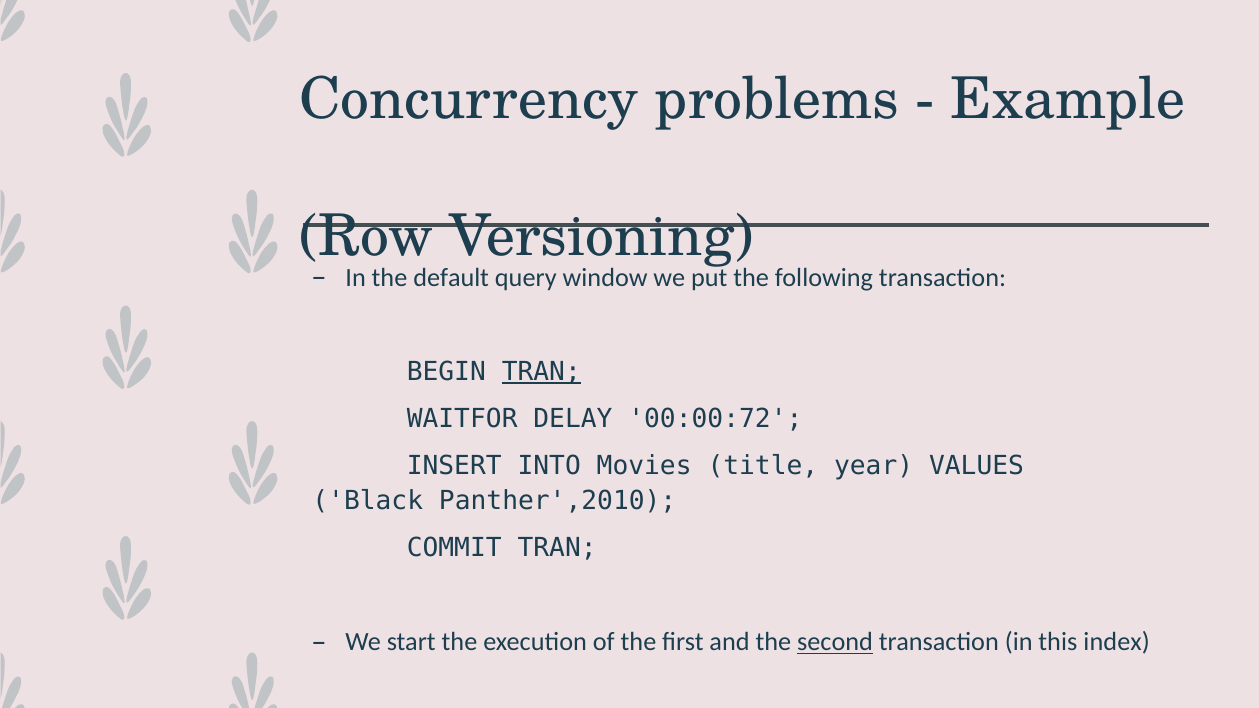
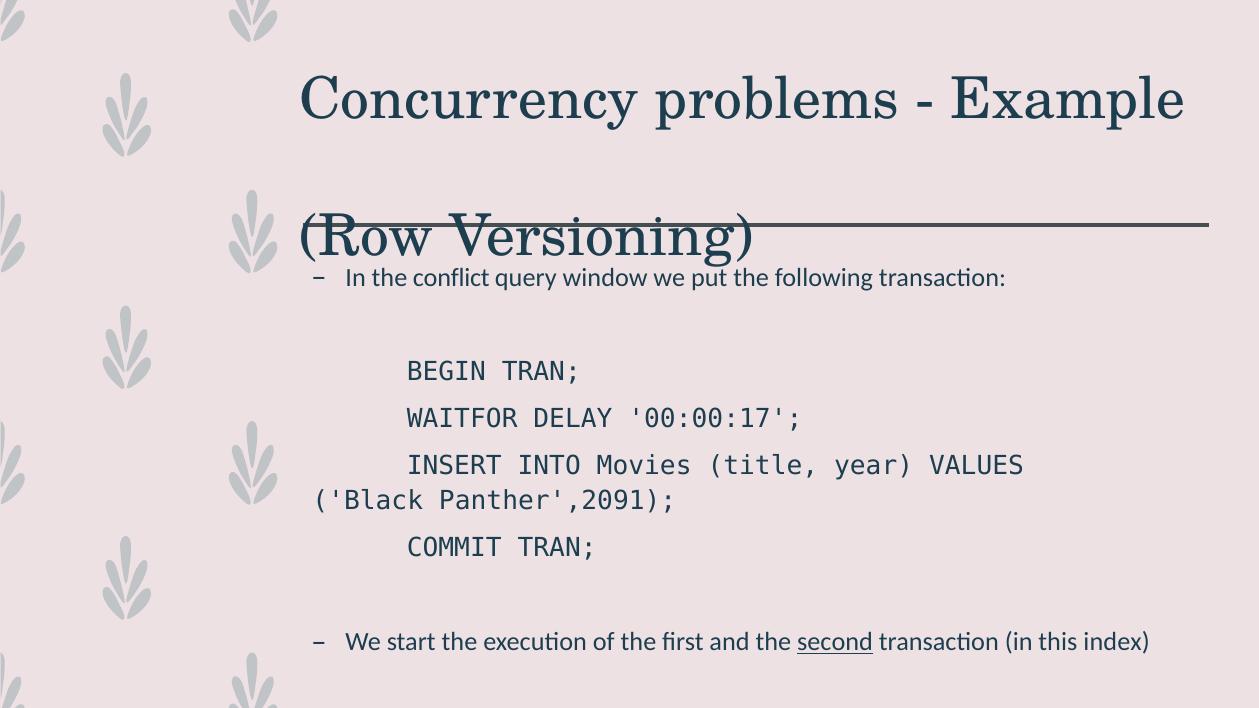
default: default -> conflict (451, 278)
TRAN underline: present -> none (541, 372)
00:00:72: 00:00:72 -> 00:00:17 (715, 419)
Panther',2010: Panther',2010 -> Panther',2091 (558, 501)
